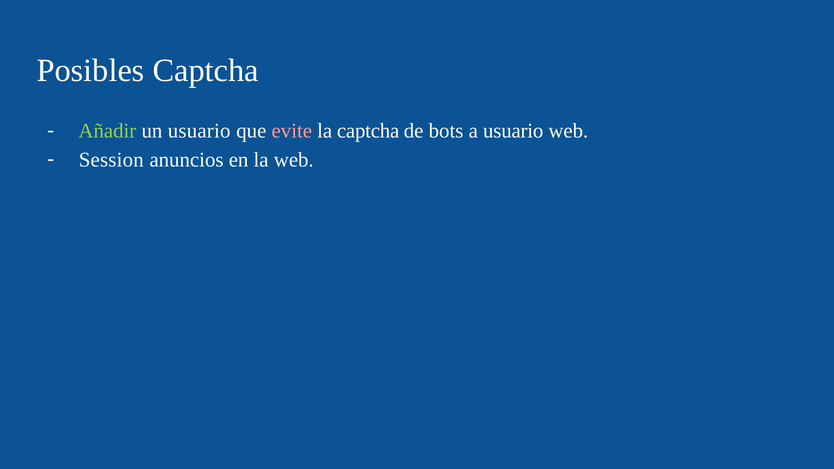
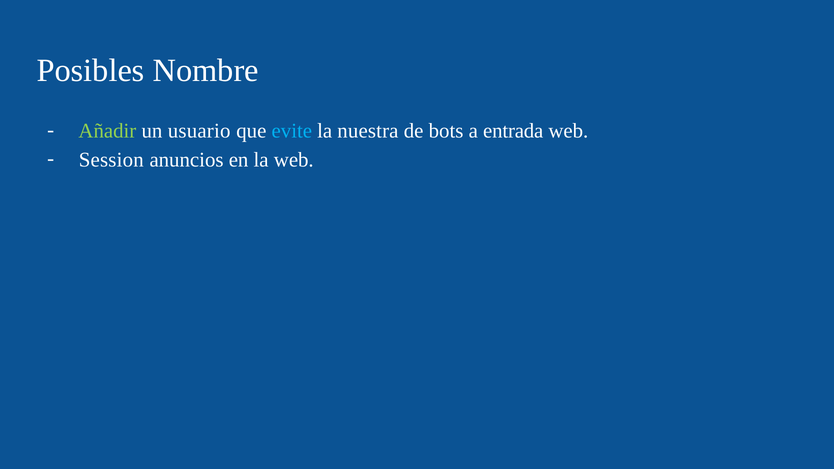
Posibles Captcha: Captcha -> Nombre (206, 71)
evite colour: pink -> light blue (292, 131)
la captcha: captcha -> nuestra (368, 131)
a usuario: usuario -> entrada (513, 131)
